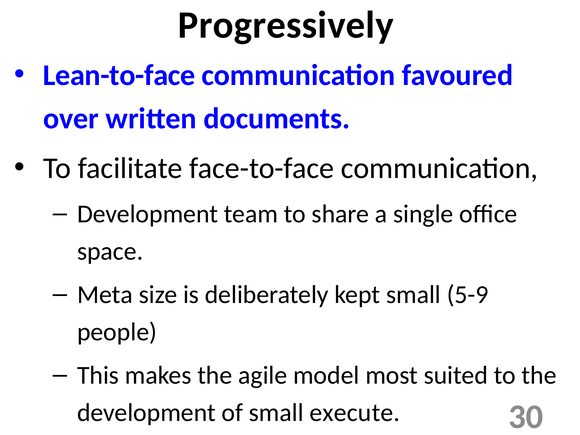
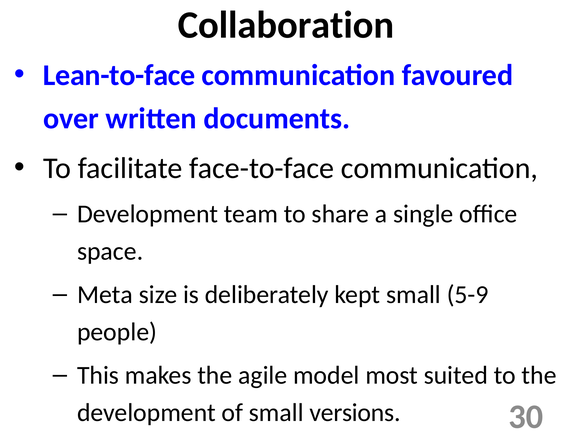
Progressively: Progressively -> Collaboration (286, 25)
execute: execute -> versions (355, 413)
